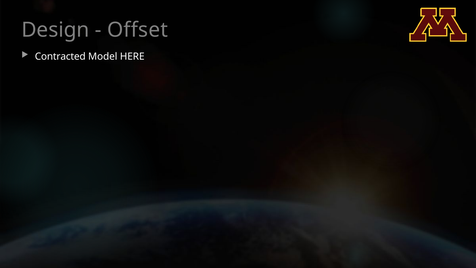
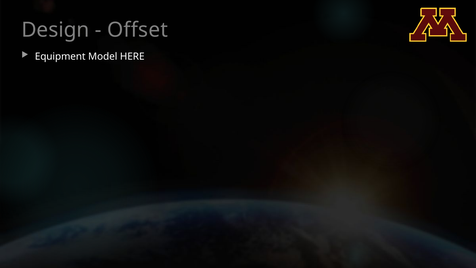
Contracted: Contracted -> Equipment (60, 56)
